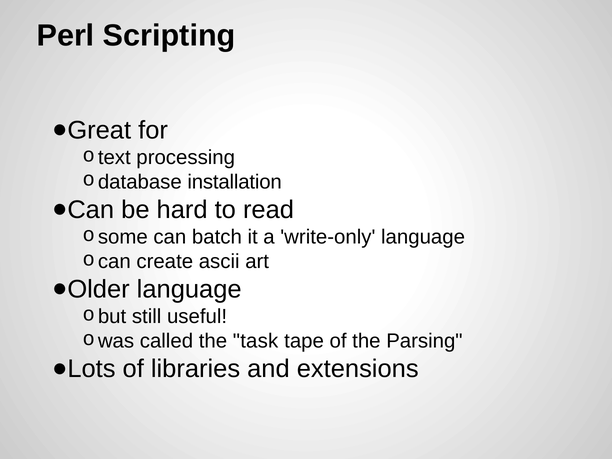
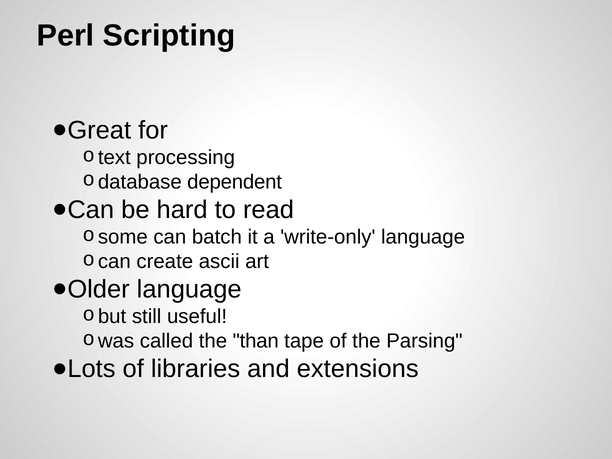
installation: installation -> dependent (235, 182)
task: task -> than (256, 341)
